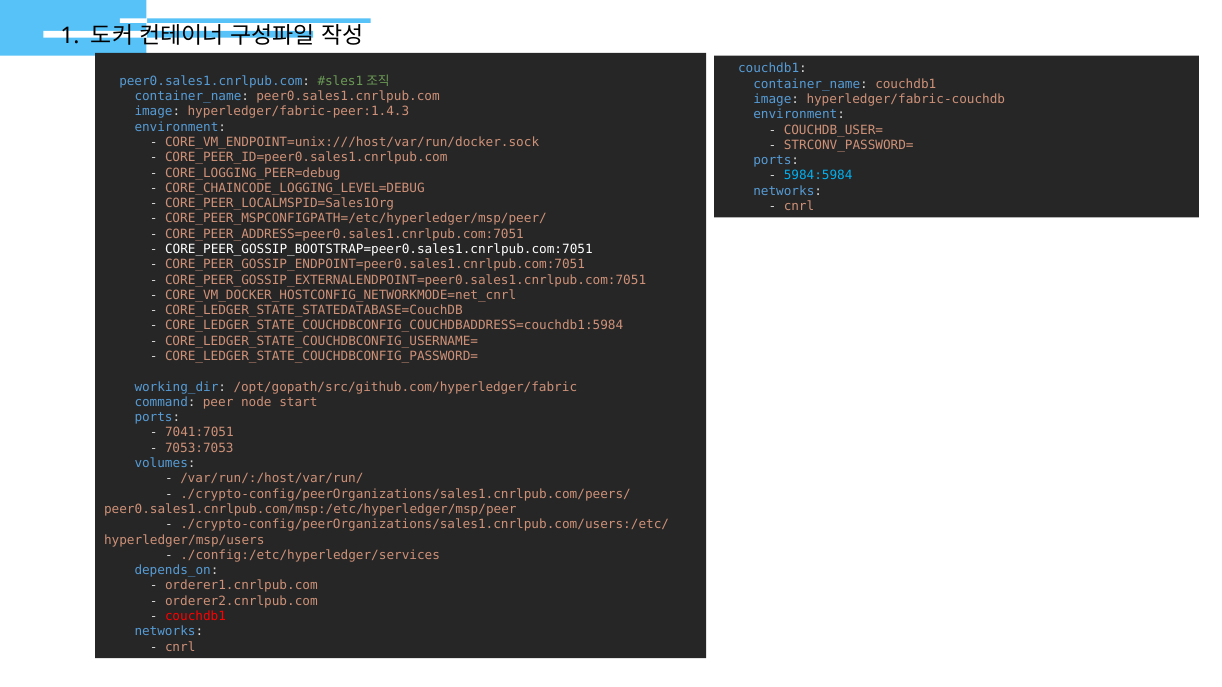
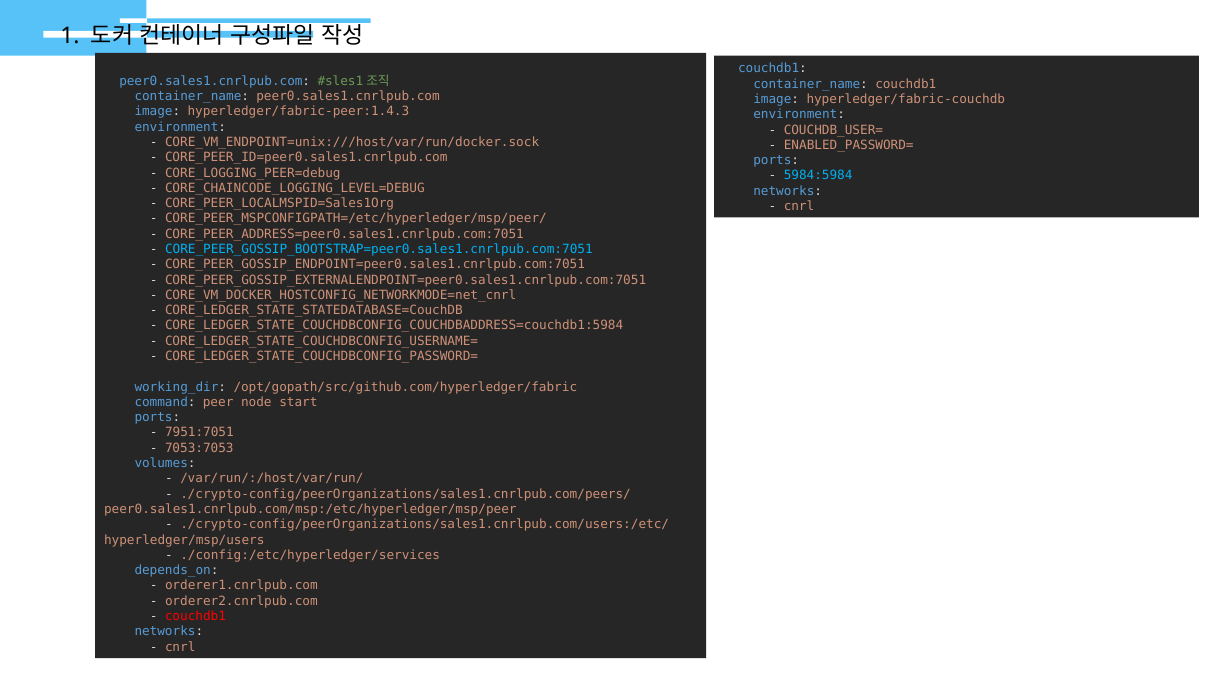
STRCONV_PASSWORD=: STRCONV_PASSWORD= -> ENABLED_PASSWORD= (849, 145)
CORE_PEER_GOSSIP_BOOTSTRAP=peer0.sales1.cnrlpub.com:7051 colour: white -> light blue (379, 249)
7041:7051: 7041:7051 -> 7951:7051 (199, 433)
